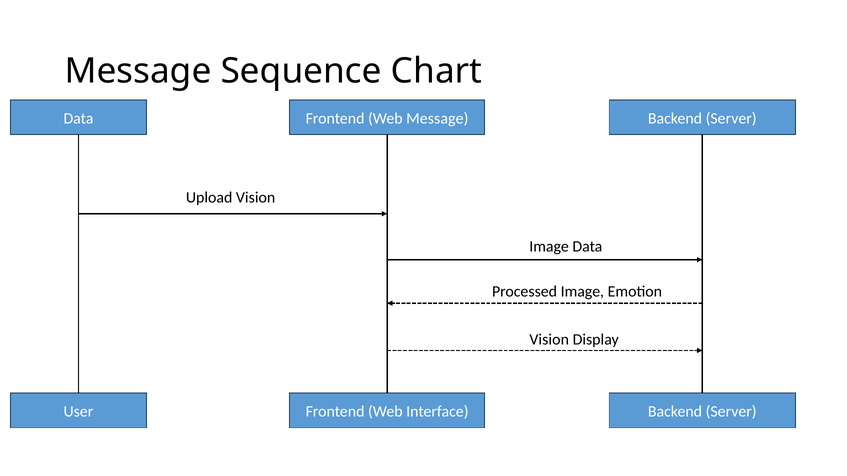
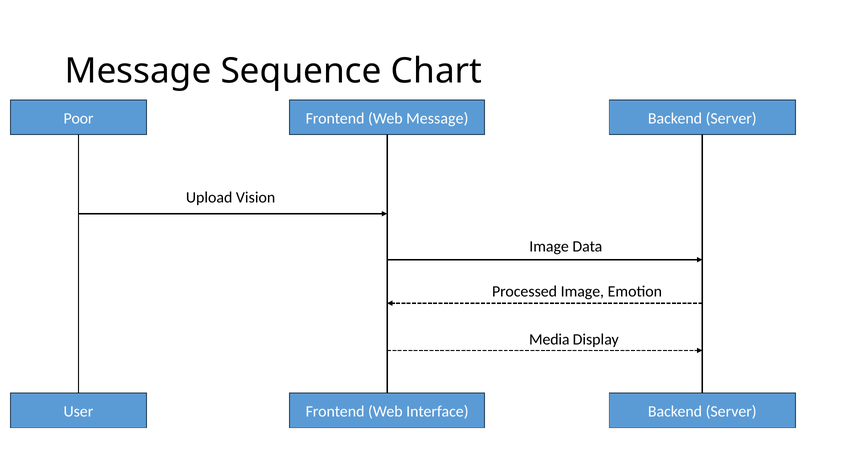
Data: Data -> Poor (78, 119)
Vision: Vision -> Media (549, 340)
